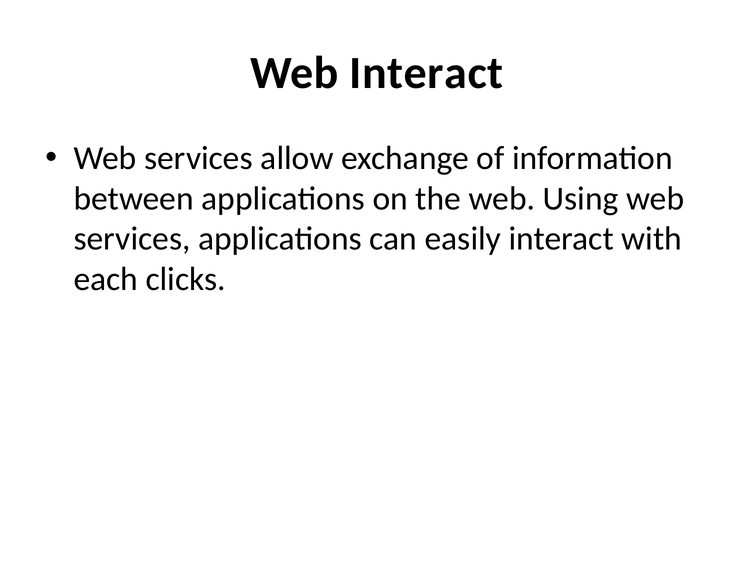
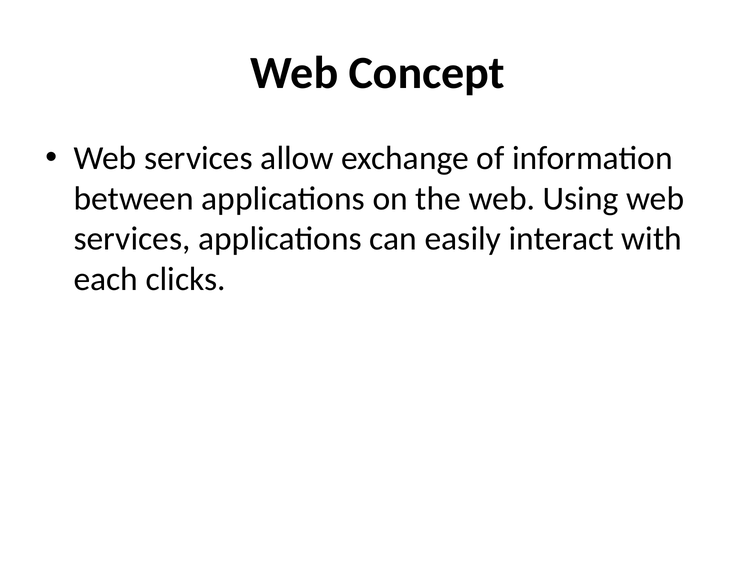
Web Interact: Interact -> Concept (427, 73)
